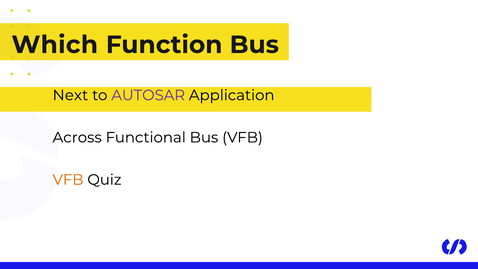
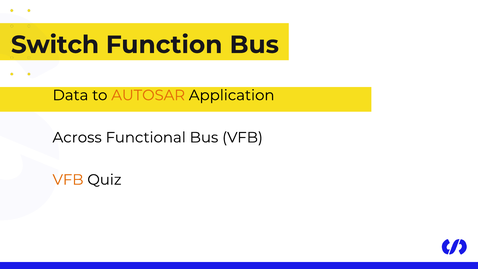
Which: Which -> Switch (55, 45)
Next: Next -> Data (70, 95)
AUTOSAR colour: purple -> orange (148, 95)
